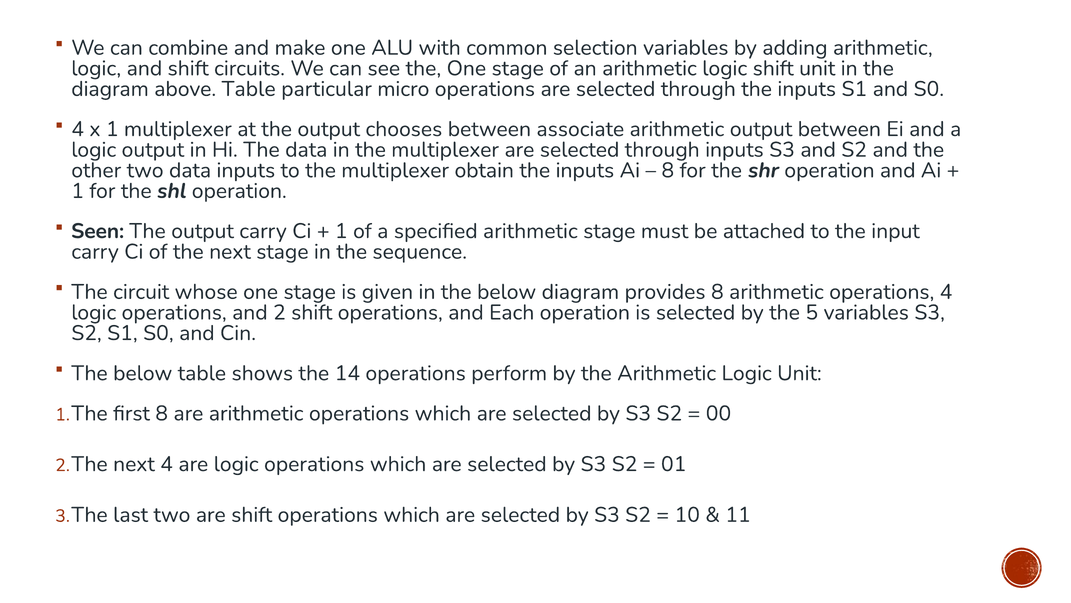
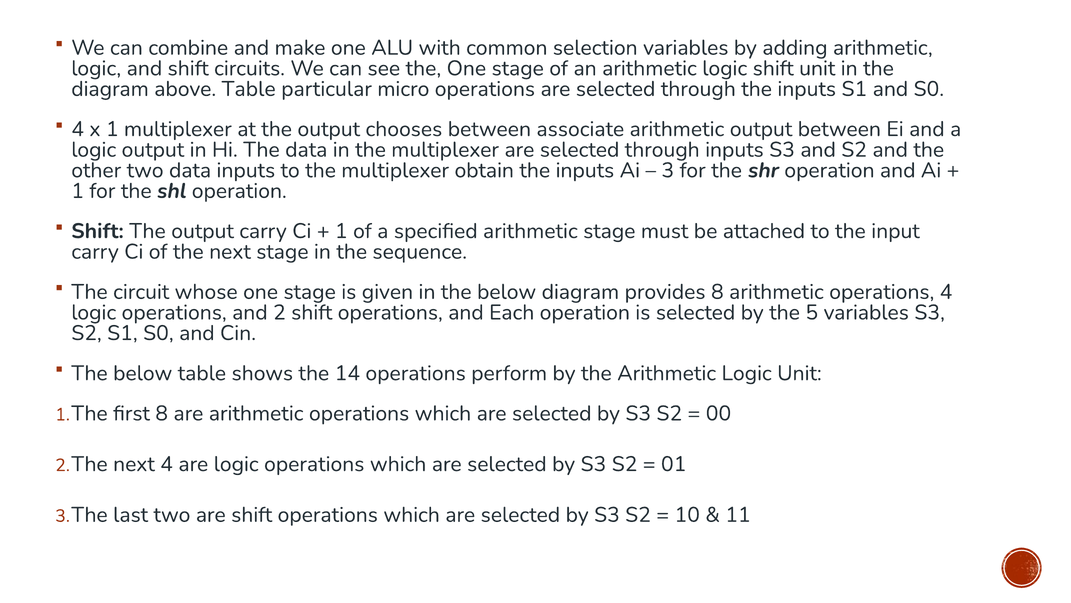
8: 8 -> 3 (668, 170)
Seen: Seen -> Shift (98, 231)
